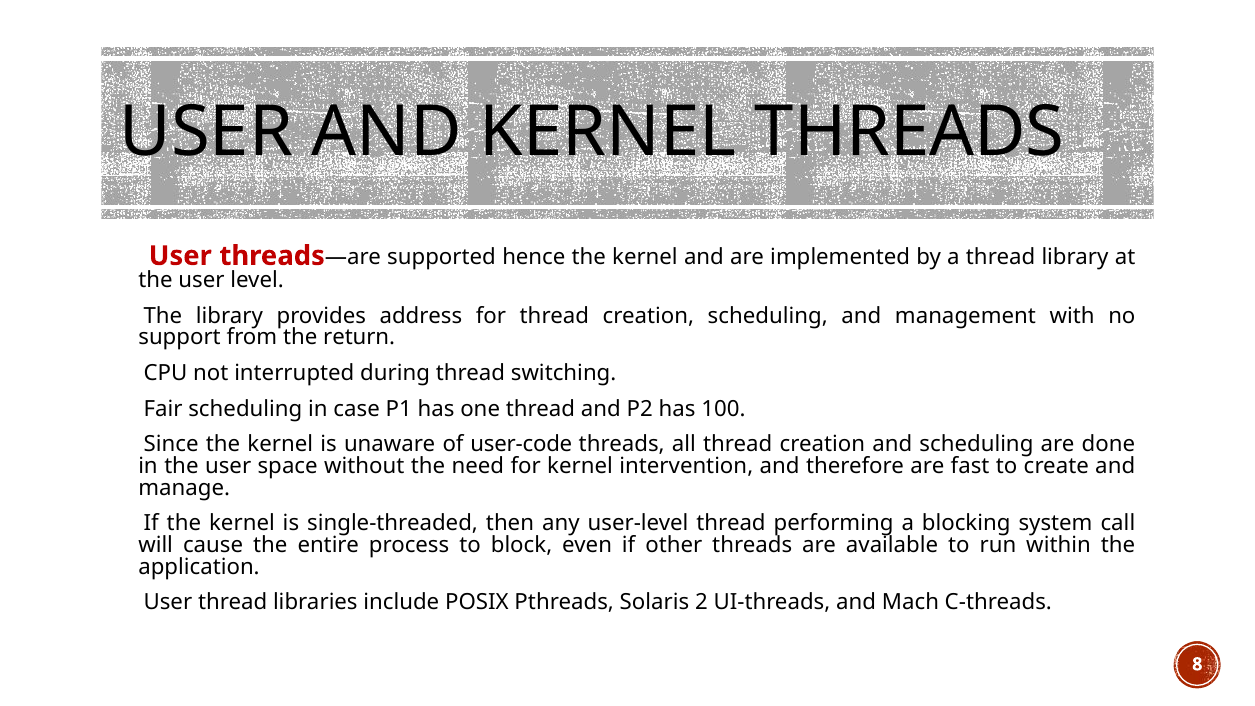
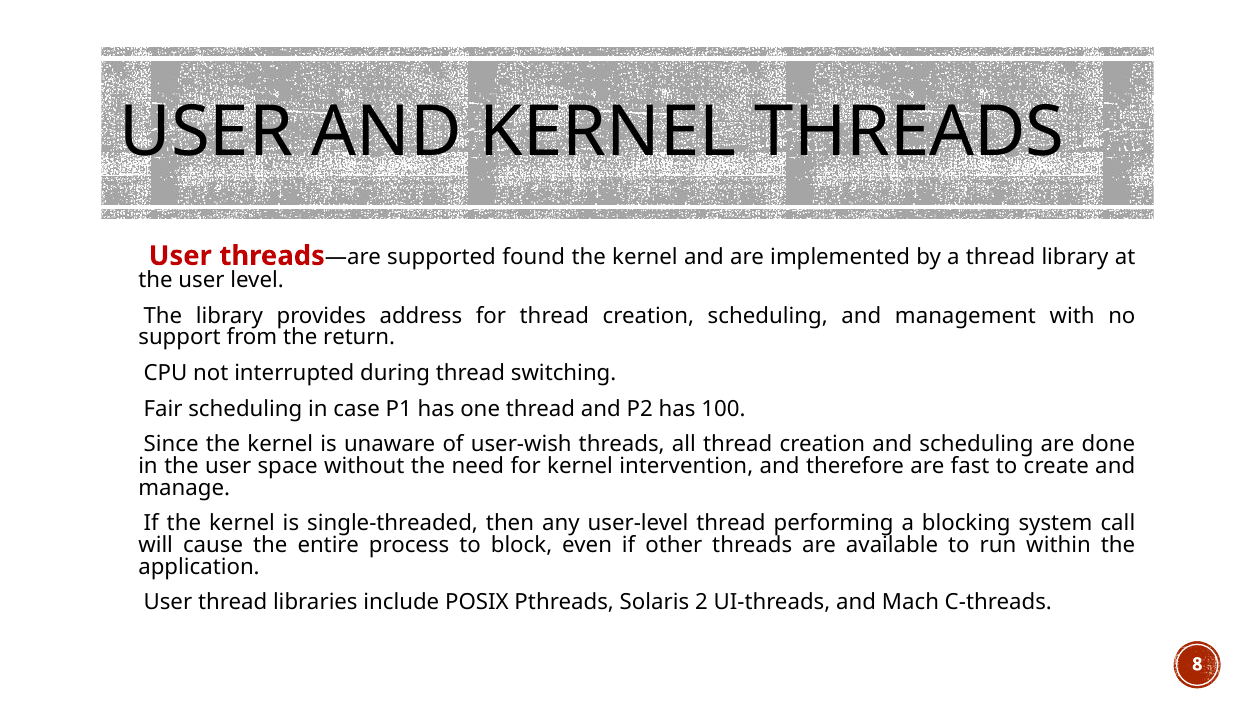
hence: hence -> found (534, 258)
user-code: user-code -> user-wish (521, 445)
